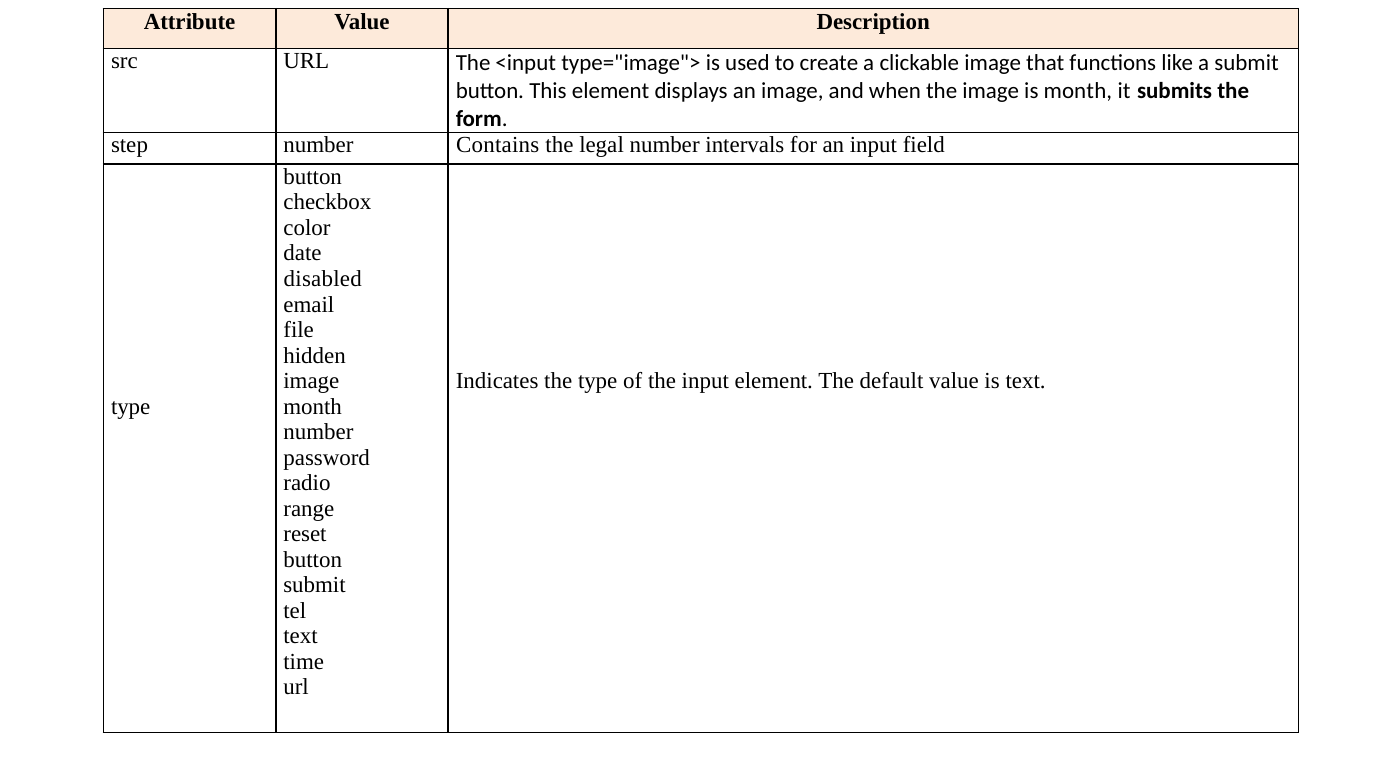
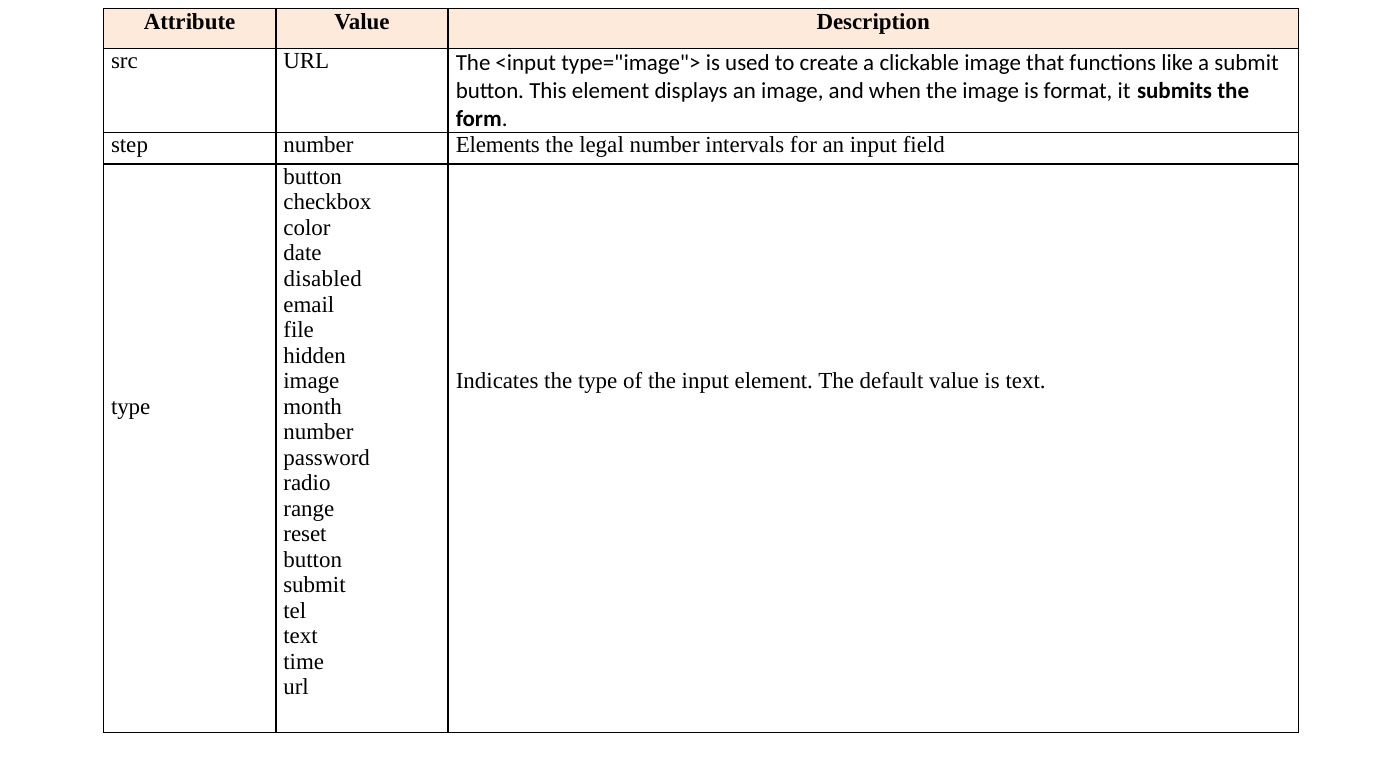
is month: month -> format (1078, 91)
Contains: Contains -> Elements (498, 145)
